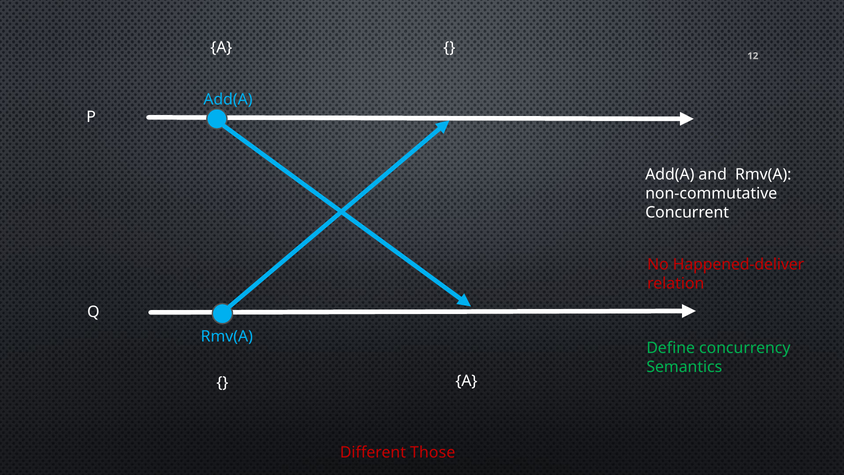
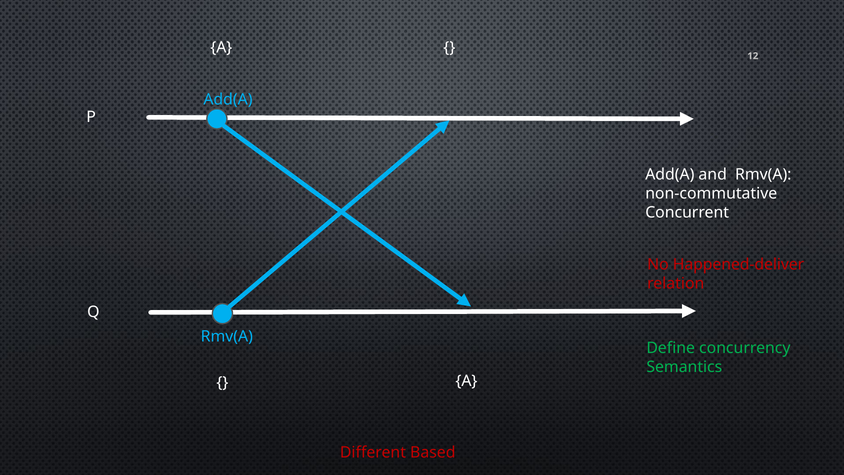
Those: Those -> Based (433, 453)
